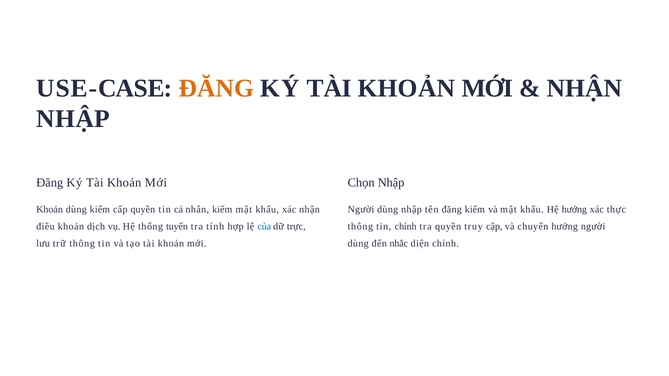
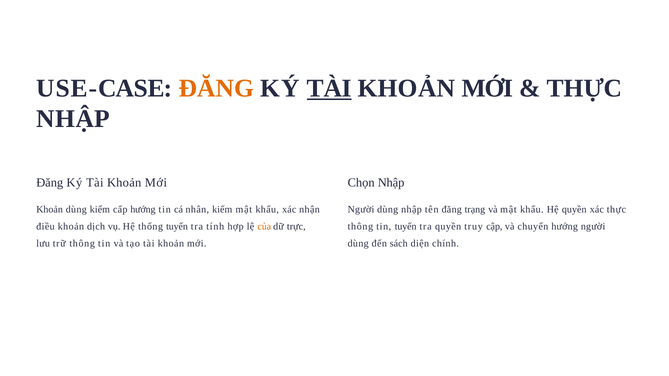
TÀI underline: none -> present (329, 88)
NHẬN: NHẬN -> THỰC (585, 88)
cấp quyền: quyền -> hướng (143, 210)
đăng kiếm: kiếm -> trạng (475, 210)
Hệ hướng: hướng -> quyền (574, 210)
của colour: blue -> orange (264, 227)
tin chính: chính -> tuyến (406, 227)
nhắc: nhắc -> sách (399, 244)
